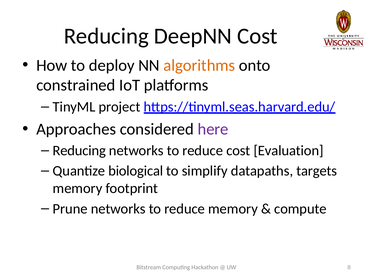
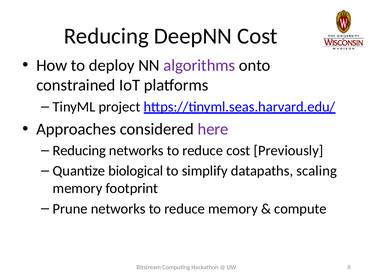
algorithms colour: orange -> purple (199, 65)
Evaluation: Evaluation -> Previously (288, 150)
targets: targets -> scaling (317, 171)
